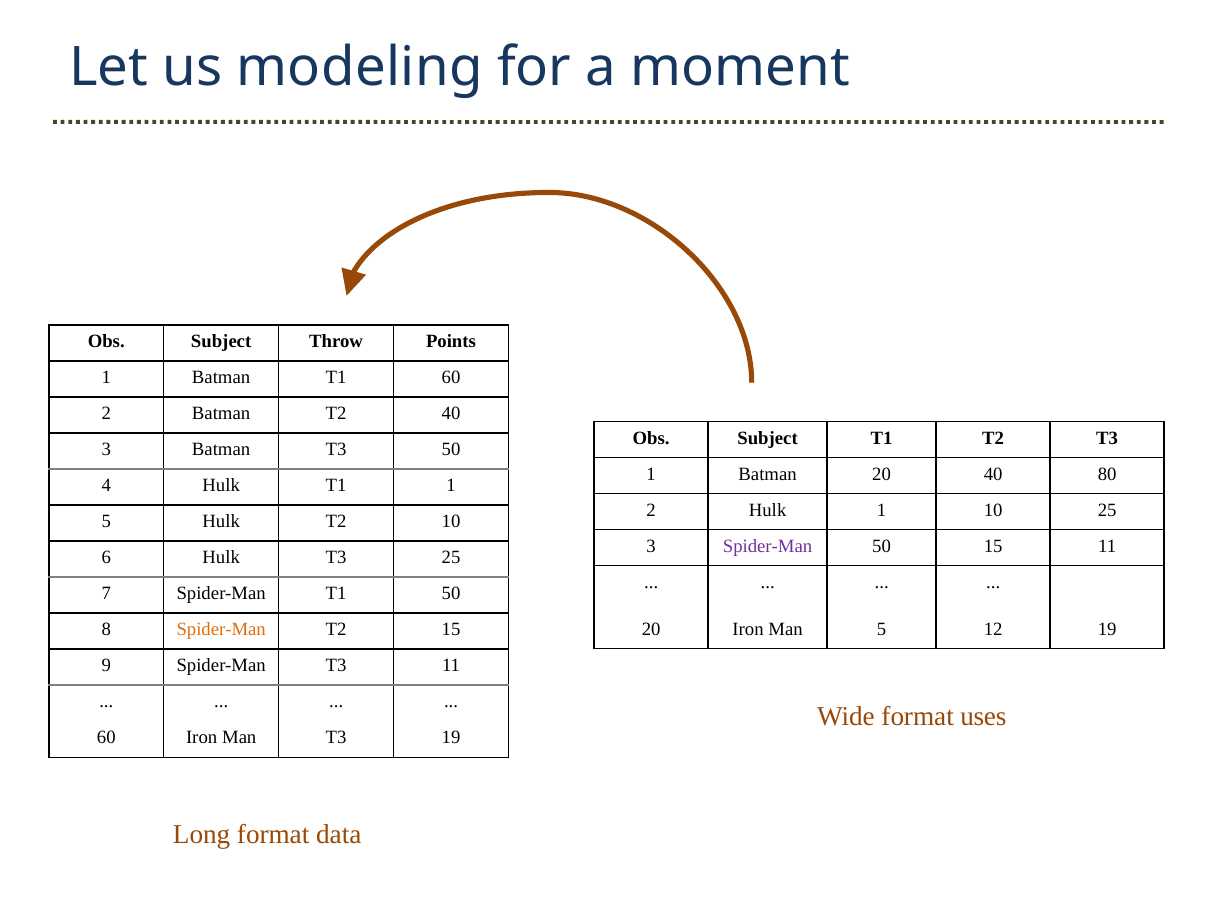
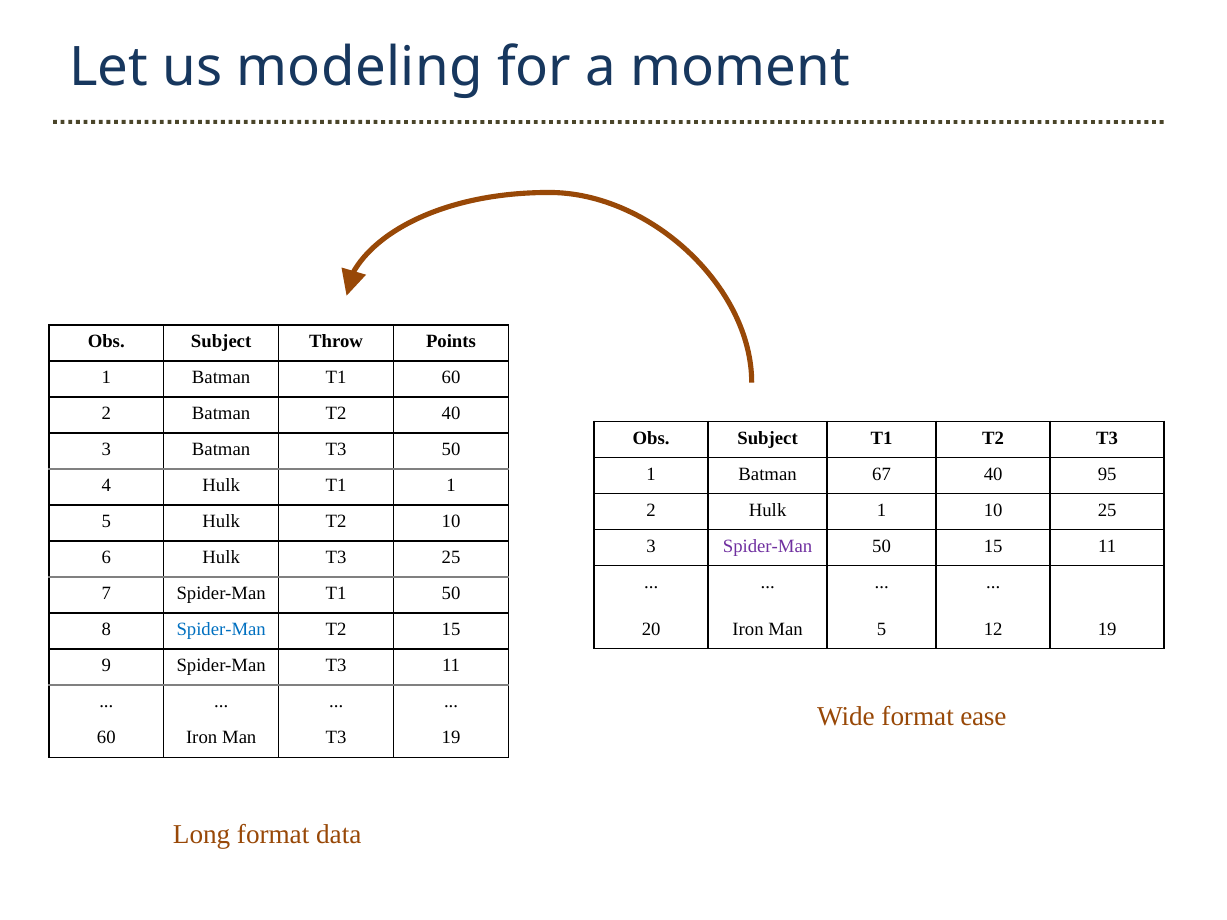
Batman 20: 20 -> 67 (882, 474)
80: 80 -> 95 (1107, 474)
Spider-Man colour: orange -> blue (221, 630)
uses: uses -> ease (983, 716)
